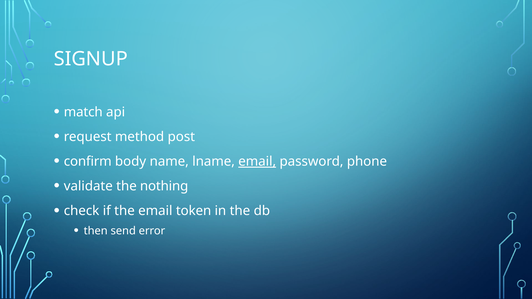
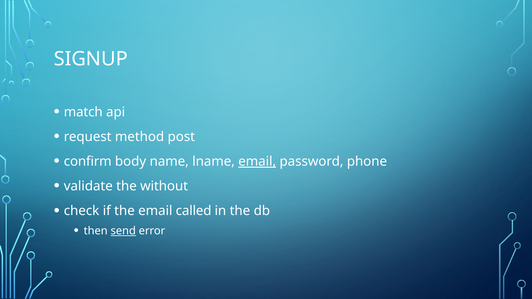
nothing: nothing -> without (164, 186)
token: token -> called (194, 211)
send underline: none -> present (123, 231)
